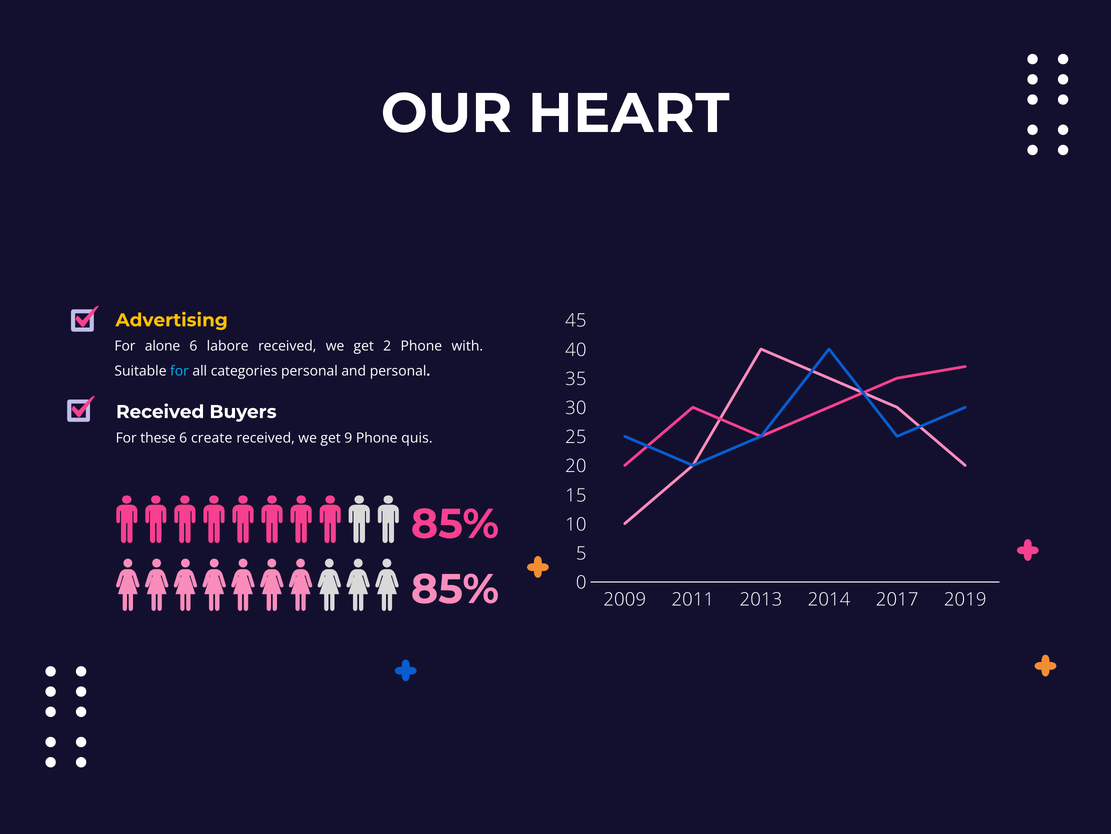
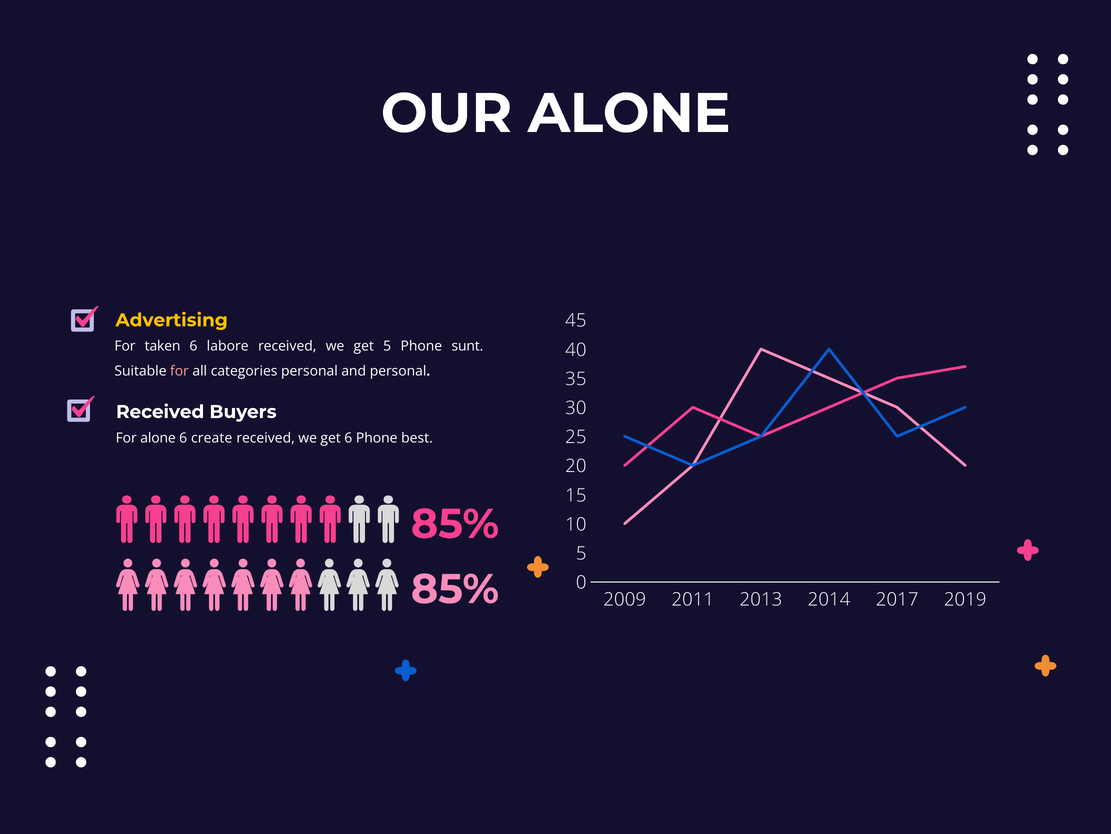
OUR HEART: HEART -> ALONE (629, 113)
alone: alone -> taken (163, 346)
get 2: 2 -> 5 (387, 346)
with: with -> sunt (467, 346)
for colour: light blue -> pink (179, 371)
For these: these -> alone (158, 438)
get 9: 9 -> 6 (348, 438)
quis: quis -> best (417, 438)
